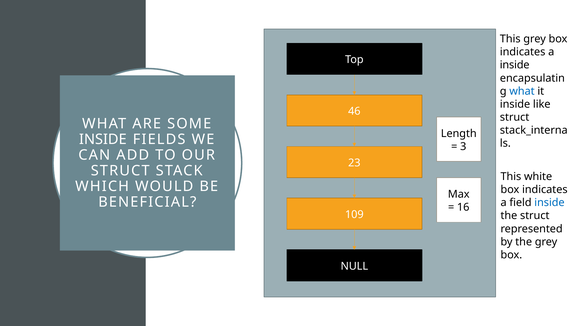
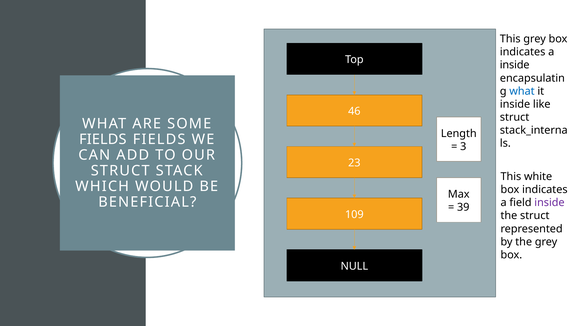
INSIDE: INSIDE -> FIELDS (103, 139)
inside colour: blue -> purple (549, 202)
16: 16 -> 39 (463, 207)
